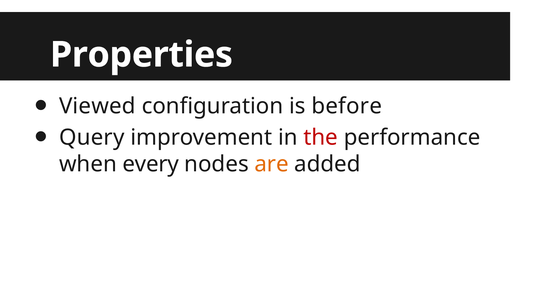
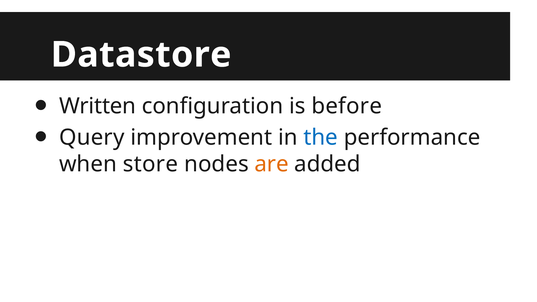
Properties: Properties -> Datastore (141, 55)
Viewed: Viewed -> Written (98, 106)
the colour: red -> blue (321, 137)
every: every -> store (150, 164)
